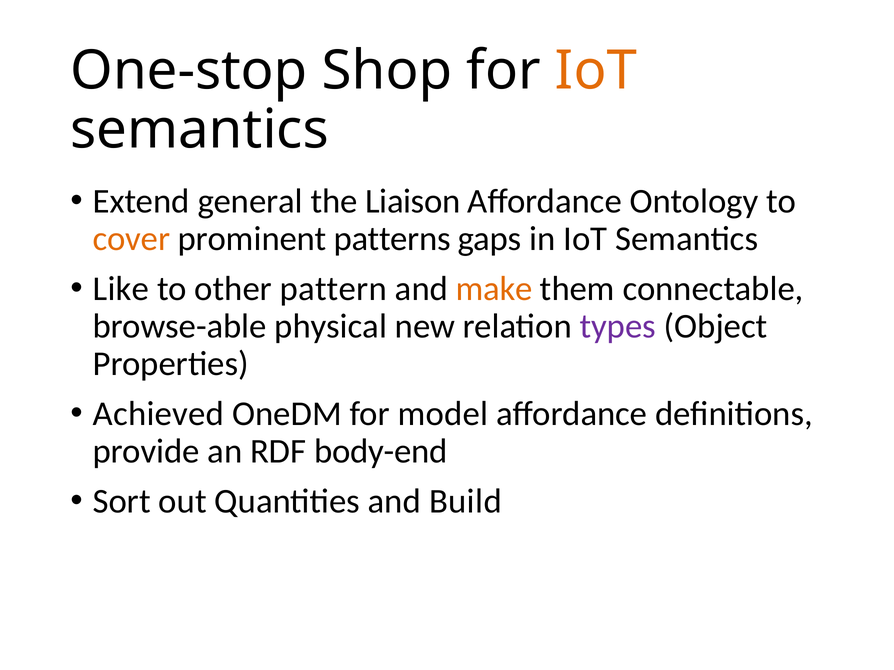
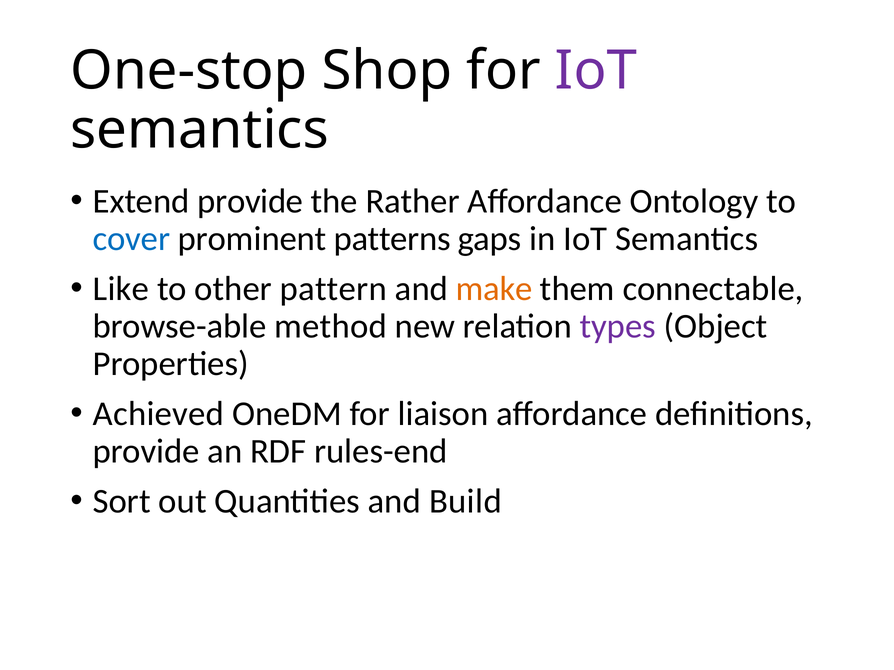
IoT colour: orange -> purple (596, 71)
Extend general: general -> provide (250, 202)
Liaison: Liaison -> Rather (413, 202)
cover colour: orange -> blue (131, 239)
physical: physical -> method (331, 327)
model: model -> liaison (443, 414)
body-end: body-end -> rules-end (381, 452)
